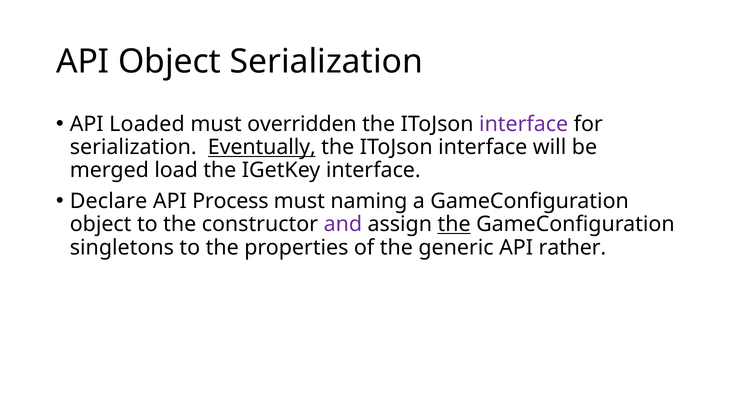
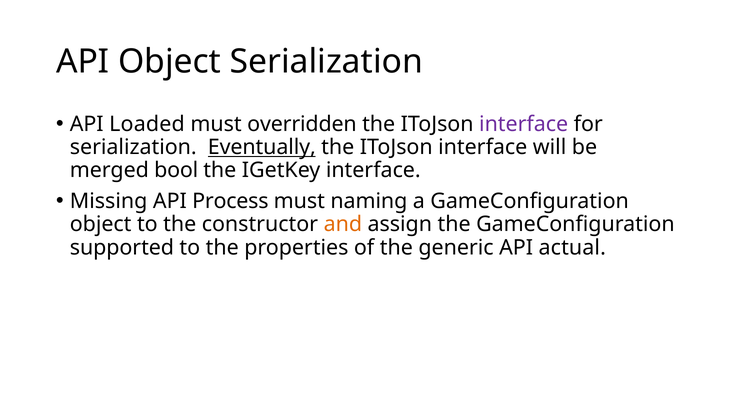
load: load -> bool (176, 171)
Declare: Declare -> Missing (109, 201)
and colour: purple -> orange (343, 225)
the underline: present -> none (454, 225)
singletons: singletons -> supported (122, 248)
rather: rather -> actual (572, 248)
